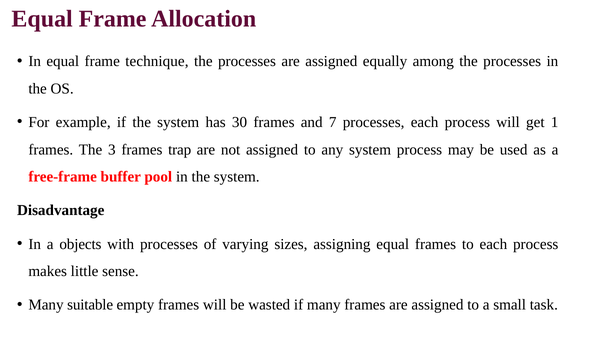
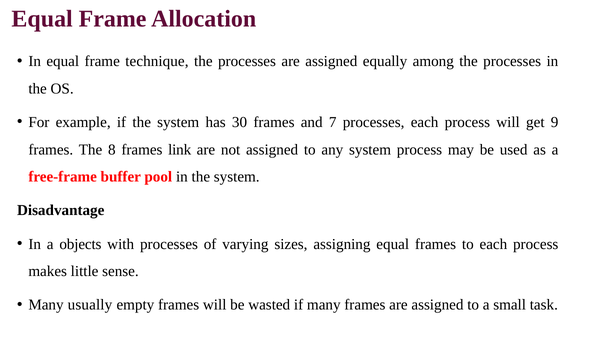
1: 1 -> 9 (555, 122)
3: 3 -> 8 (112, 149)
trap: trap -> link (180, 149)
suitable: suitable -> usually (90, 304)
